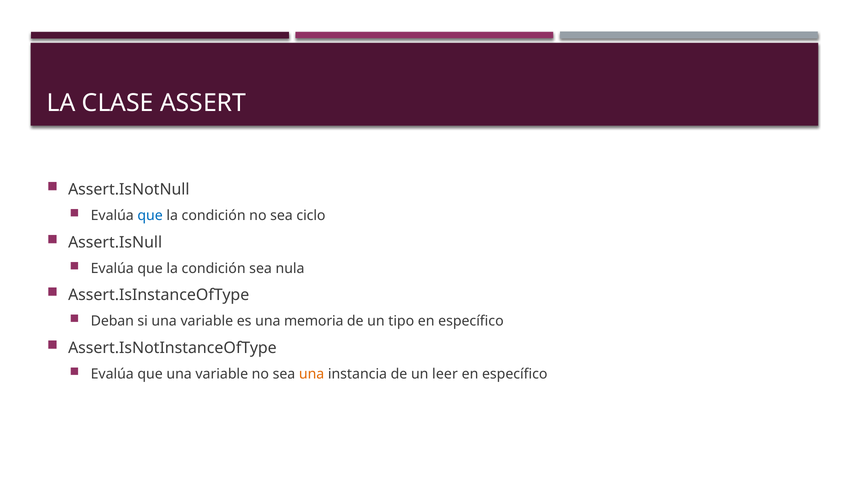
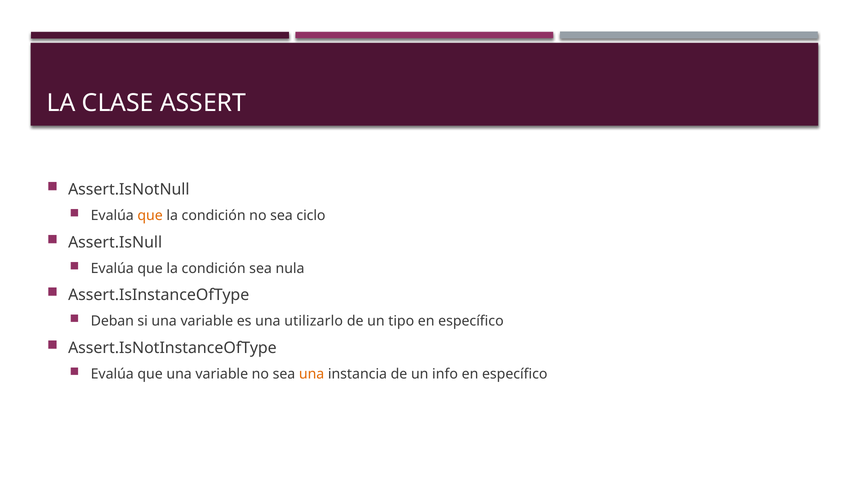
que colour: blue -> orange (150, 215)
memoria: memoria -> utilizarlo (314, 321)
leer: leer -> info (445, 374)
